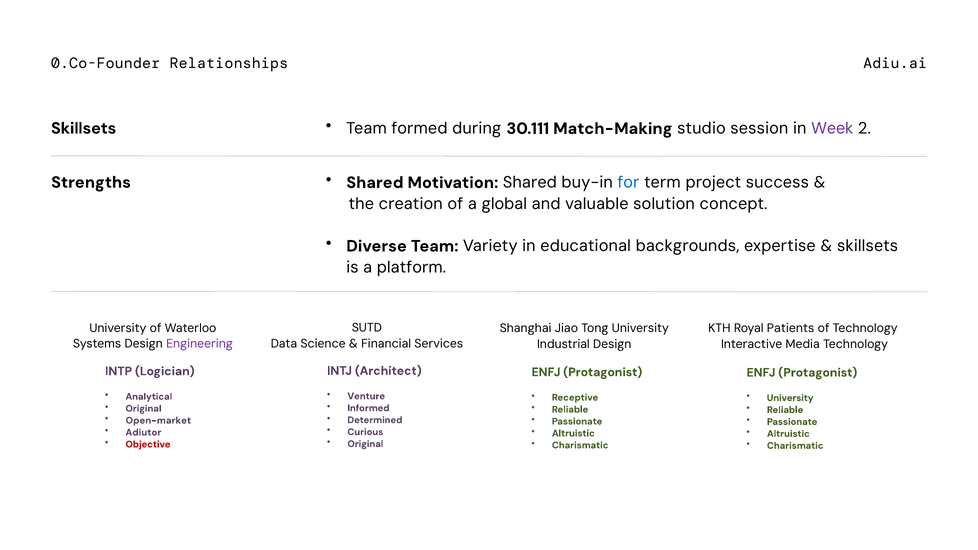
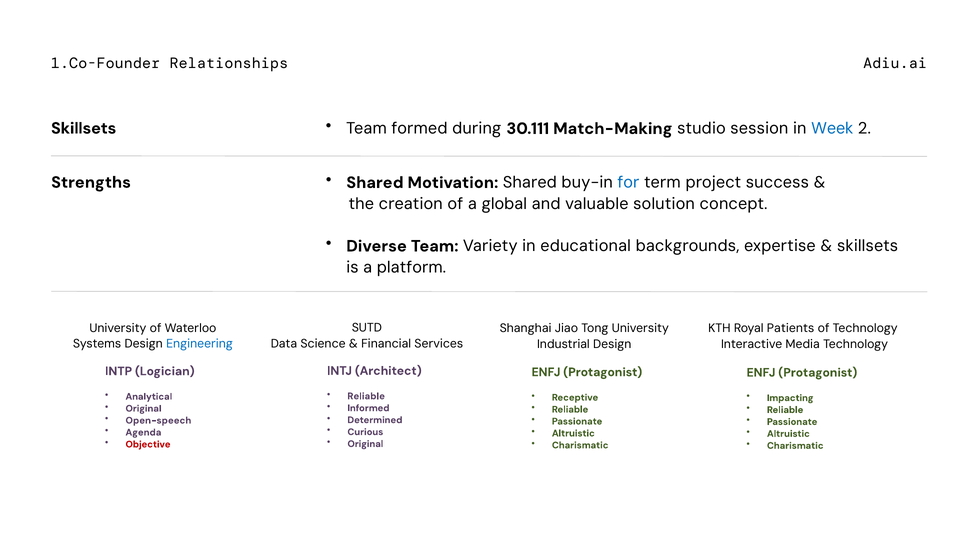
0.Co-Founder: 0.Co-Founder -> 1.Co-Founder (106, 63)
Week colour: purple -> blue (832, 129)
Engineering colour: purple -> blue (200, 344)
Venture: Venture -> Reliable (366, 396)
University: University -> Impacting (790, 398)
Open-market: Open-market -> Open-speech (158, 421)
Adiutor: Adiutor -> Agenda (143, 432)
